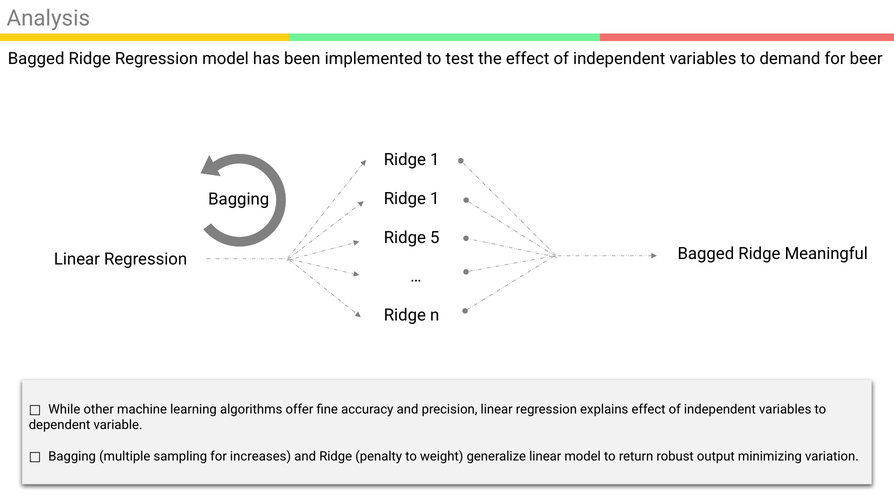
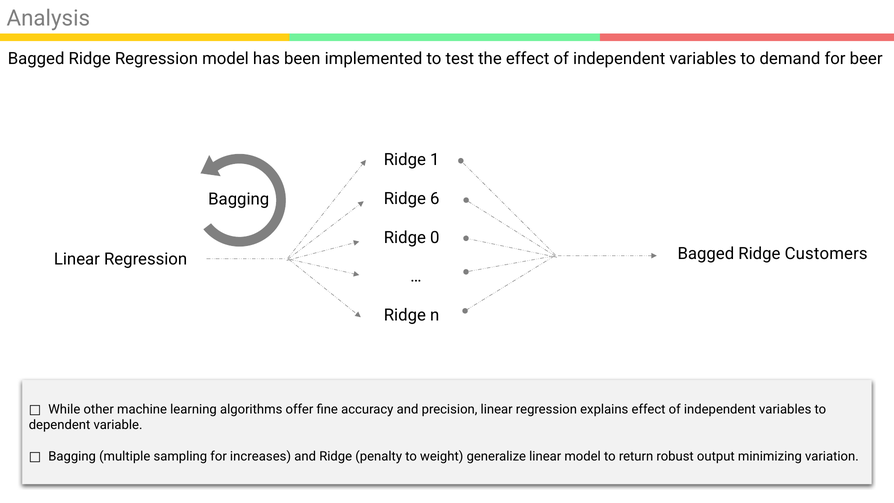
1: 1 -> 6 (435, 199)
5: 5 -> 0 (435, 238)
Meaningful: Meaningful -> Customers (826, 253)
